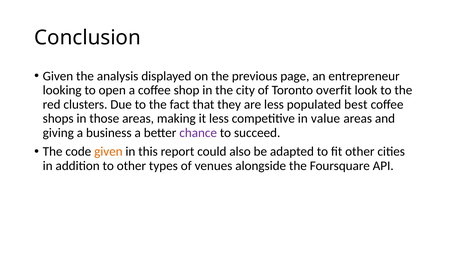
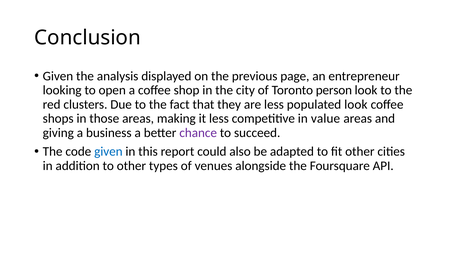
overfit: overfit -> person (334, 90)
populated best: best -> look (356, 104)
given colour: orange -> blue (108, 152)
